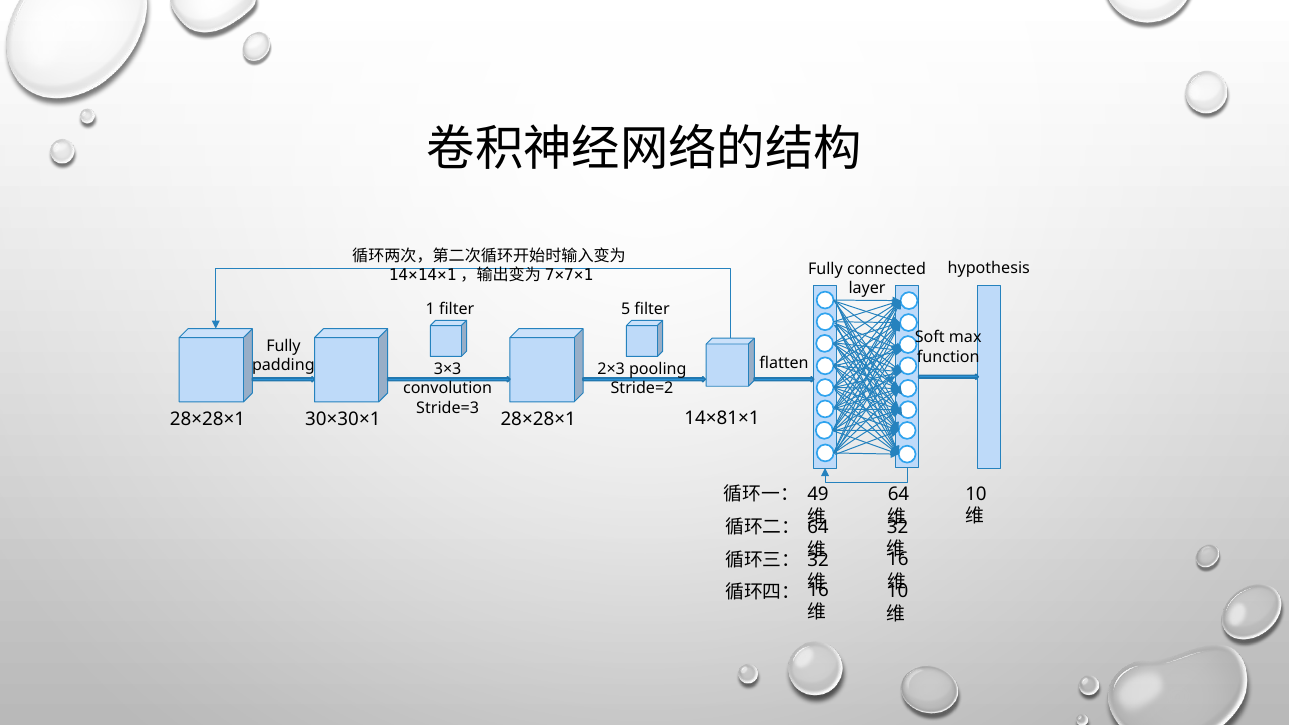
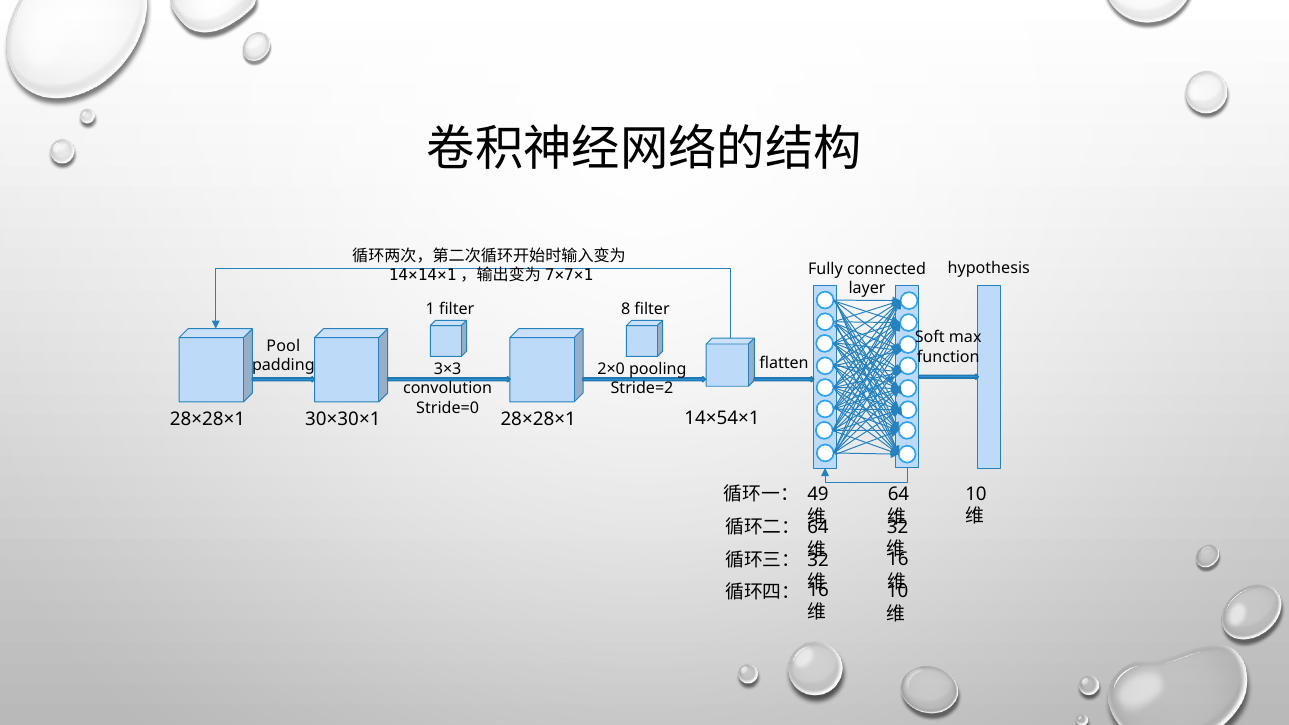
5: 5 -> 8 (626, 309)
Fully: Fully -> Pool (283, 346)
2×3: 2×3 -> 2×0 (611, 369)
Stride=3: Stride=3 -> Stride=0 (448, 408)
14×81×1: 14×81×1 -> 14×54×1 (722, 419)
